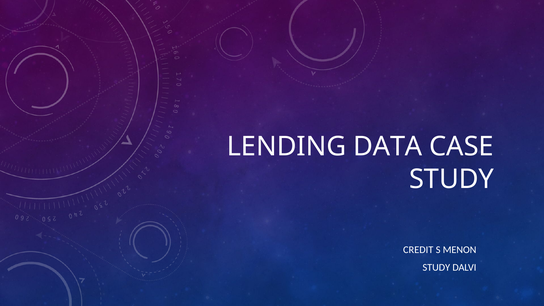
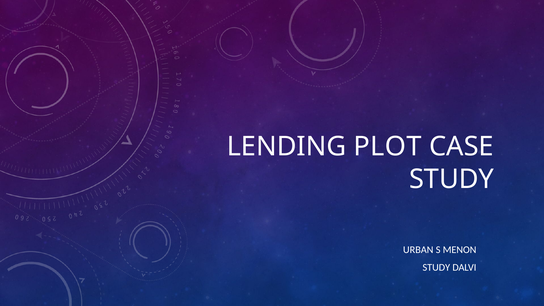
DATA: DATA -> PLOT (388, 147)
CREDIT: CREDIT -> URBAN (418, 250)
